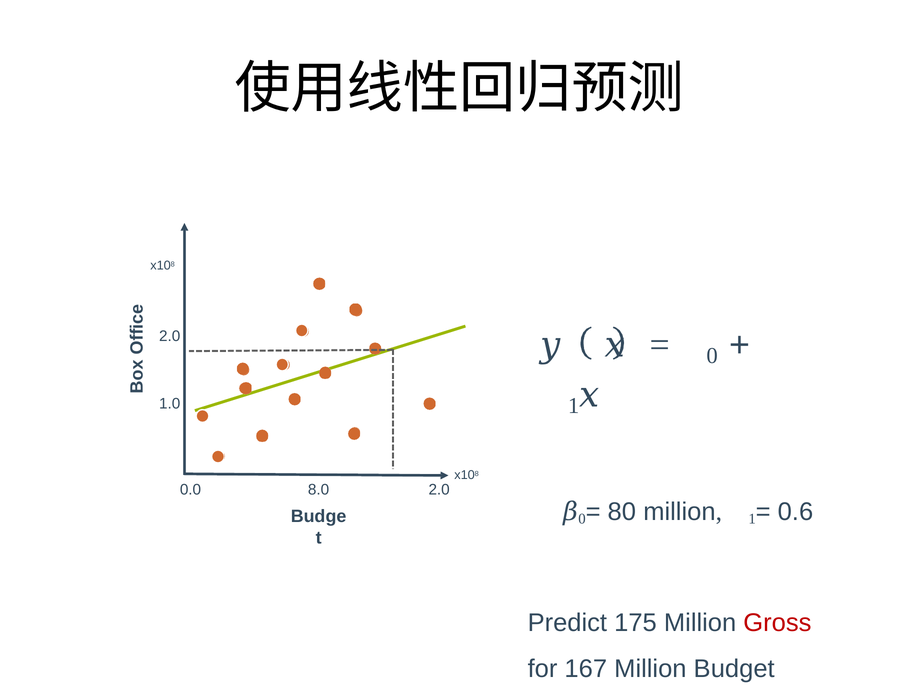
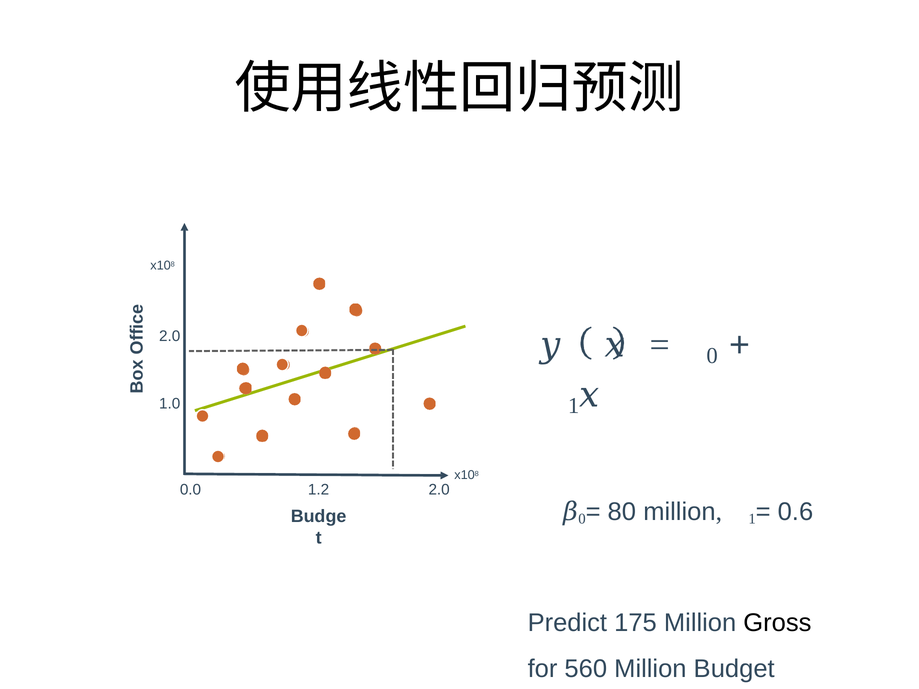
8.0: 8.0 -> 1.2 (319, 490)
Gross colour: red -> black (777, 623)
167: 167 -> 560 (586, 669)
